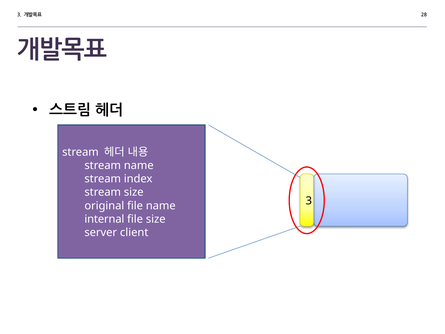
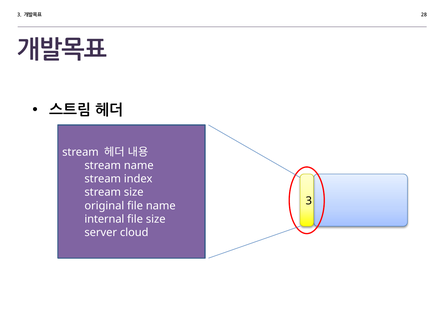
client: client -> cloud (134, 232)
